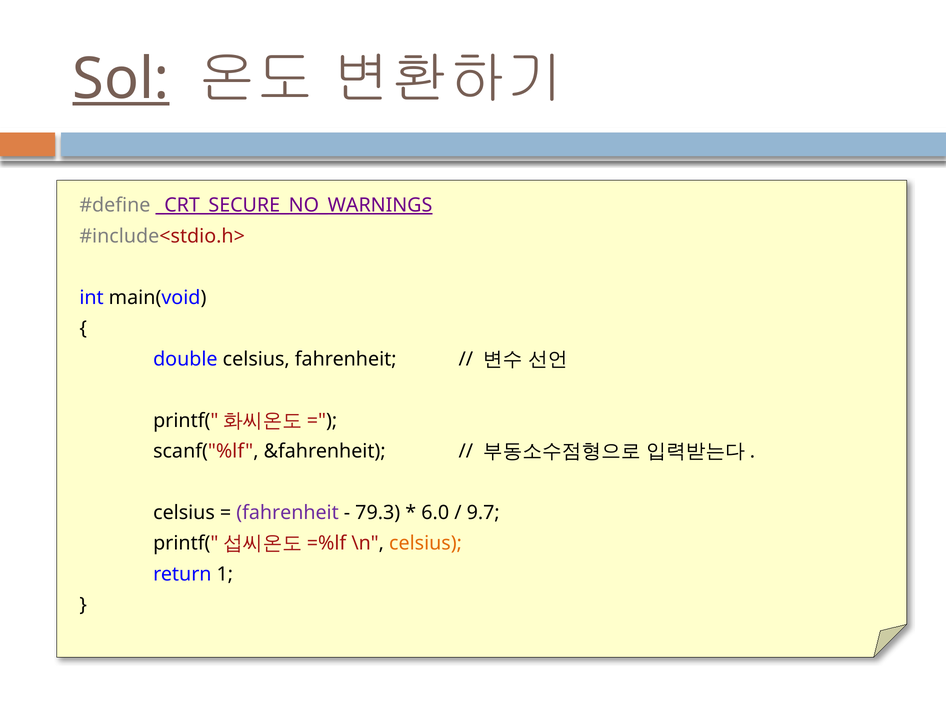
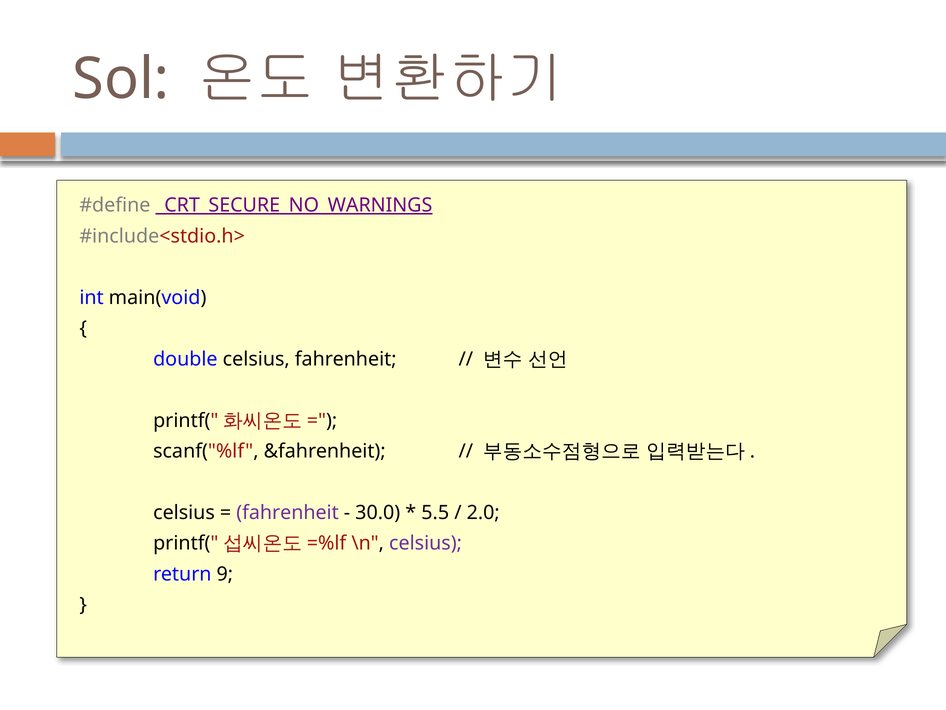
Sol underline: present -> none (121, 79)
79.3: 79.3 -> 30.0 (378, 512)
6.0: 6.0 -> 5.5 (435, 512)
9.7: 9.7 -> 2.0 (483, 512)
celsius colour: orange -> purple (426, 543)
1: 1 -> 9 (225, 574)
